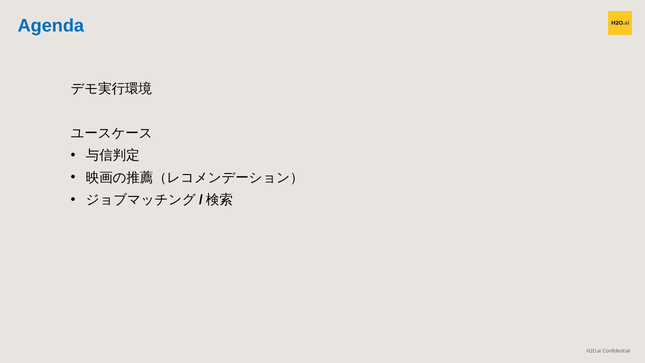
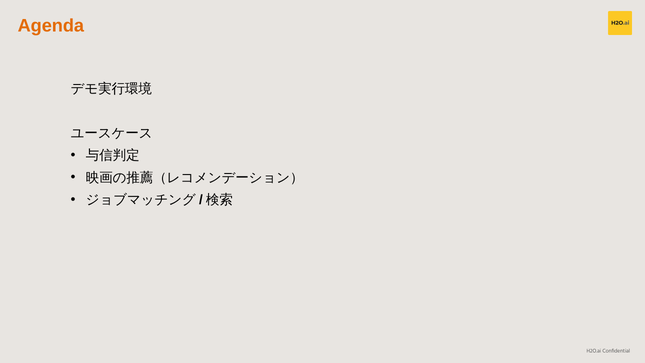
Agenda colour: blue -> orange (51, 26)
